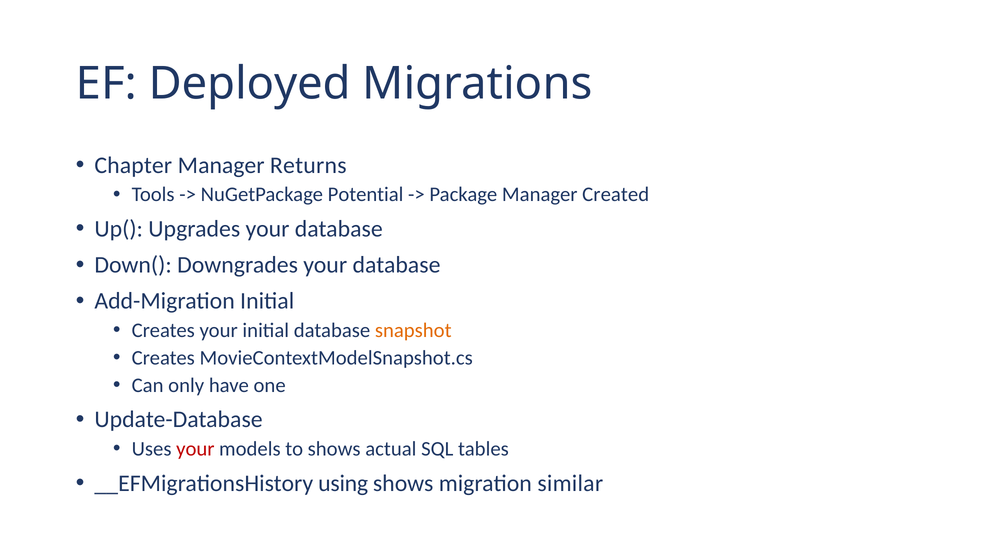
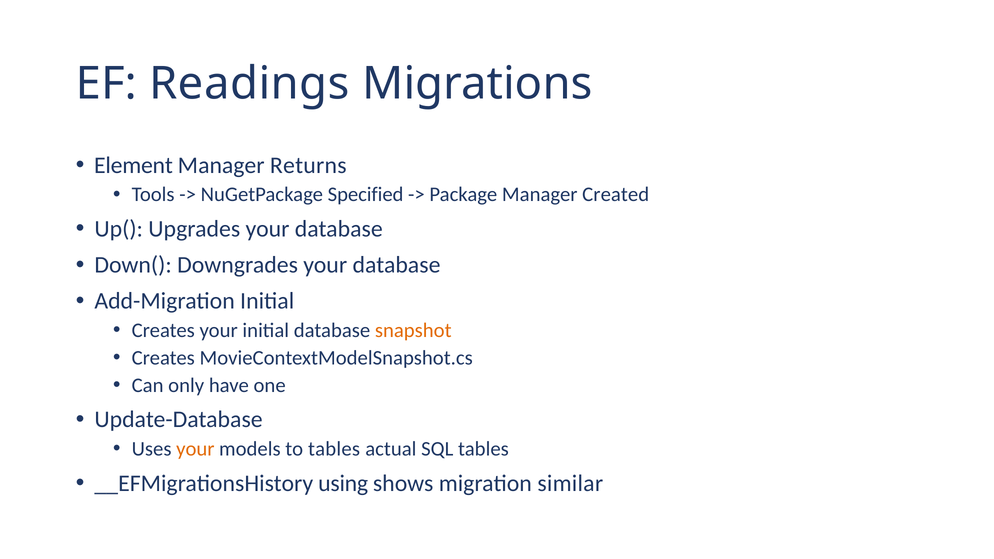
Deployed: Deployed -> Readings (249, 83)
Chapter: Chapter -> Element (133, 165)
Potential: Potential -> Specified (366, 195)
your colour: red -> orange (195, 449)
to shows: shows -> tables (334, 449)
